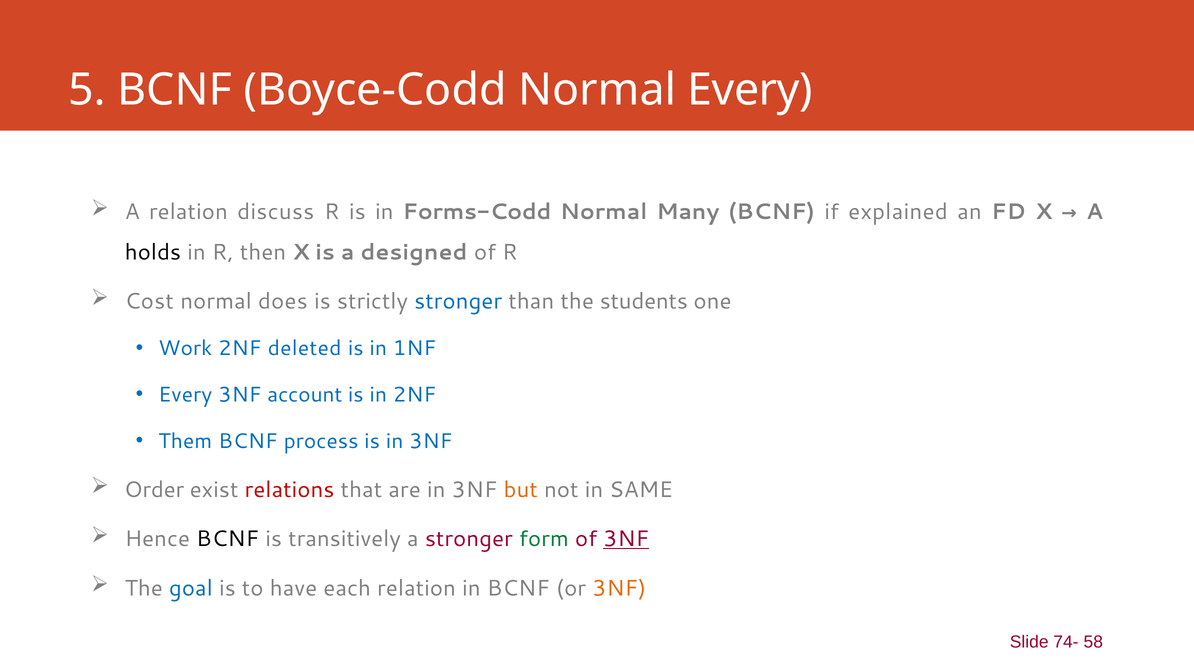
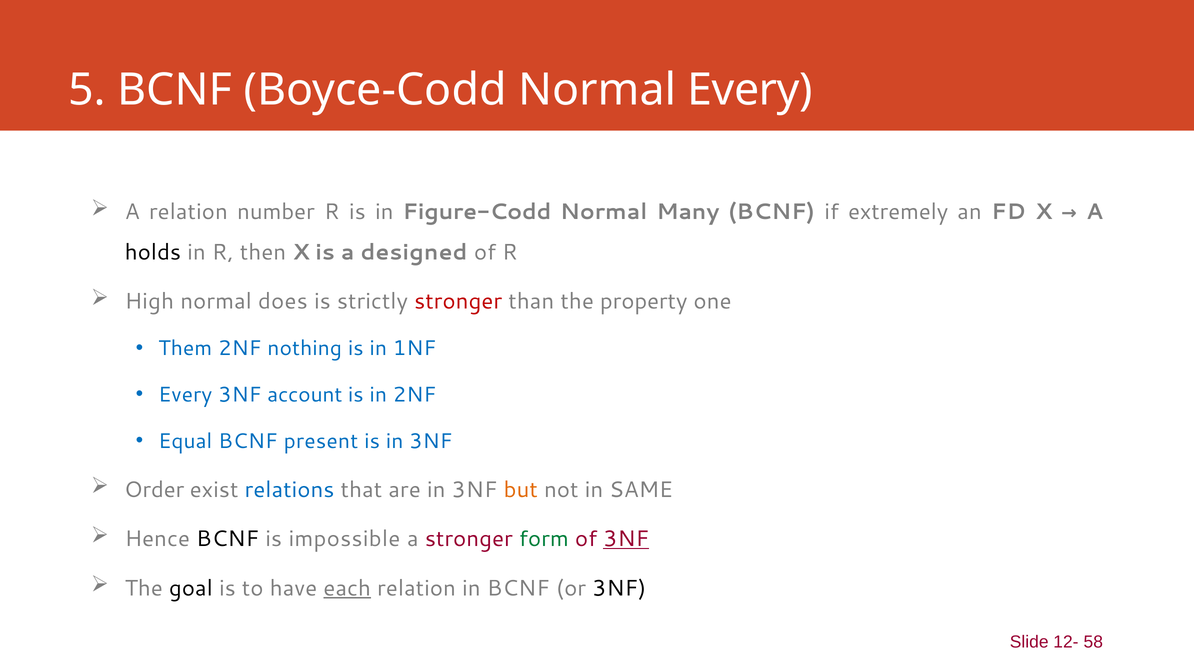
discuss: discuss -> number (276, 212)
Forms-Codd: Forms-Codd -> Figure-Codd (477, 212)
explained: explained -> extremely (898, 212)
Cost: Cost -> High (149, 301)
stronger colour: blue -> red (458, 301)
students: students -> property (644, 301)
Work: Work -> Them (185, 348)
deleted: deleted -> nothing (305, 348)
Them: Them -> Equal (185, 441)
process: process -> present (321, 441)
relations colour: red -> blue (290, 489)
transitively: transitively -> impossible (344, 539)
goal colour: blue -> black (191, 588)
each underline: none -> present (347, 588)
3NF colour: orange -> black (619, 588)
74-: 74- -> 12- (1066, 642)
